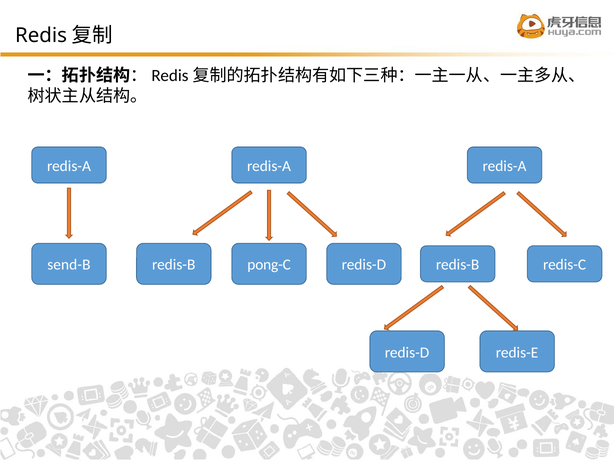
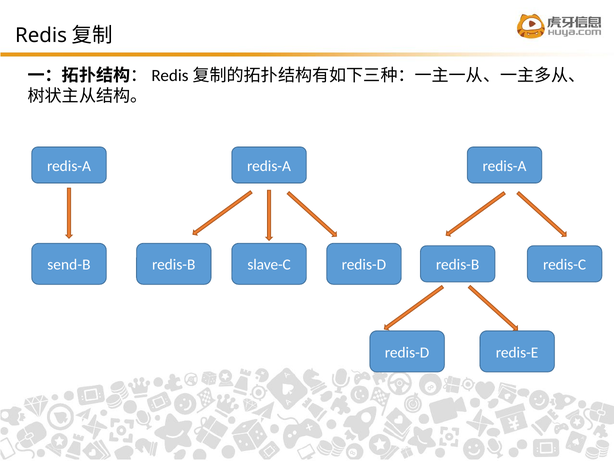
pong-C: pong-C -> slave-C (269, 265)
